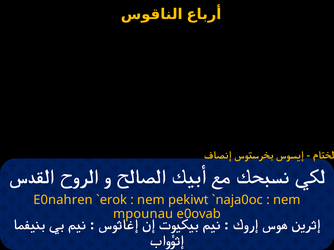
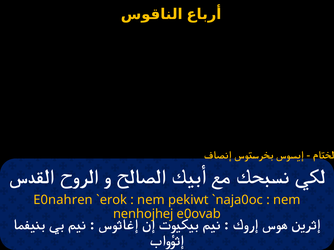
mpounau: mpounau -> nenhojhej (143, 214)
